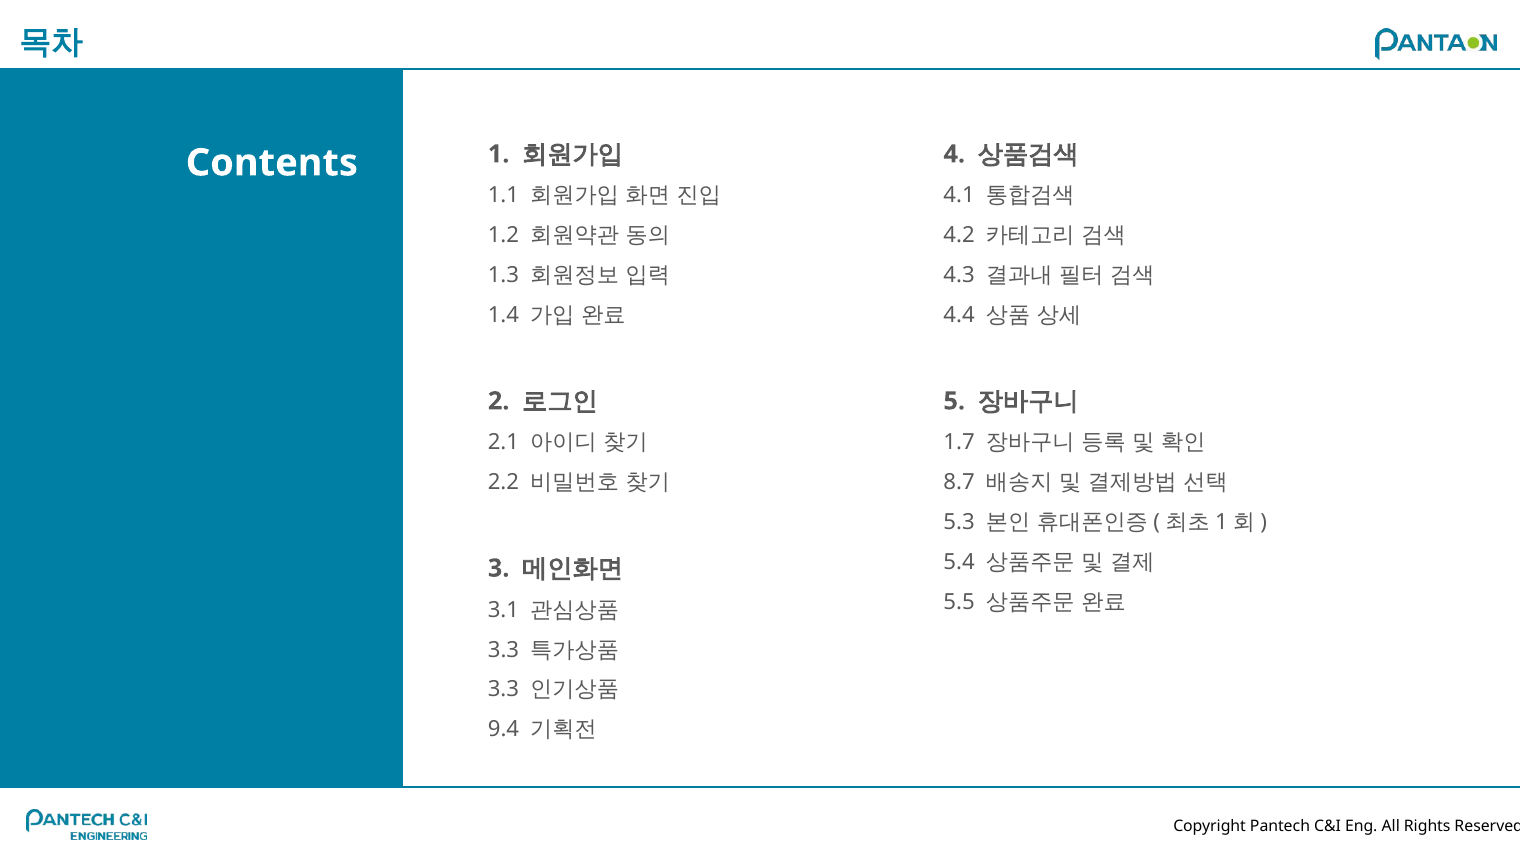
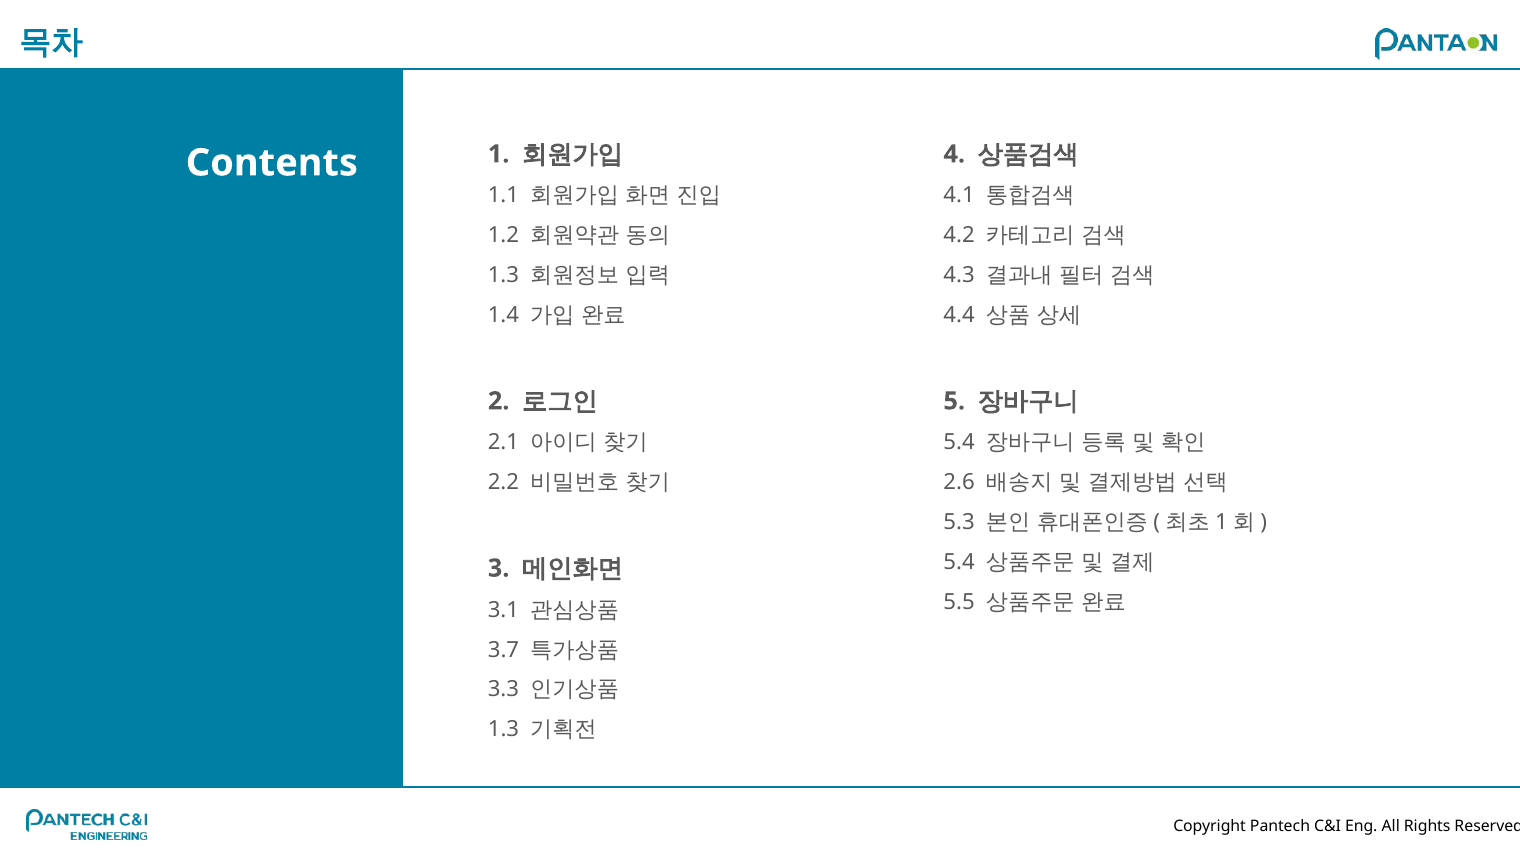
1.7: 1.7 -> 5.4 (959, 443)
8.7: 8.7 -> 2.6 (959, 483)
3.3: 3.3 -> 3.7 (504, 650)
9.4: 9.4 -> 1.3 (504, 730)
